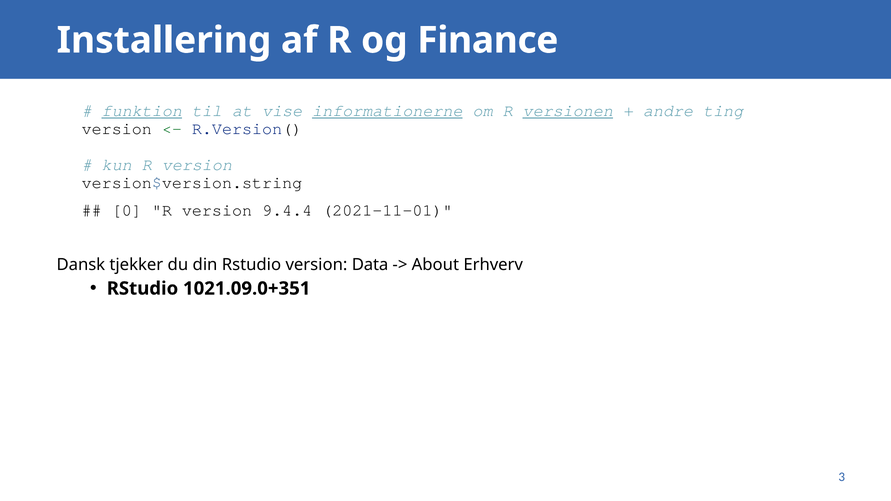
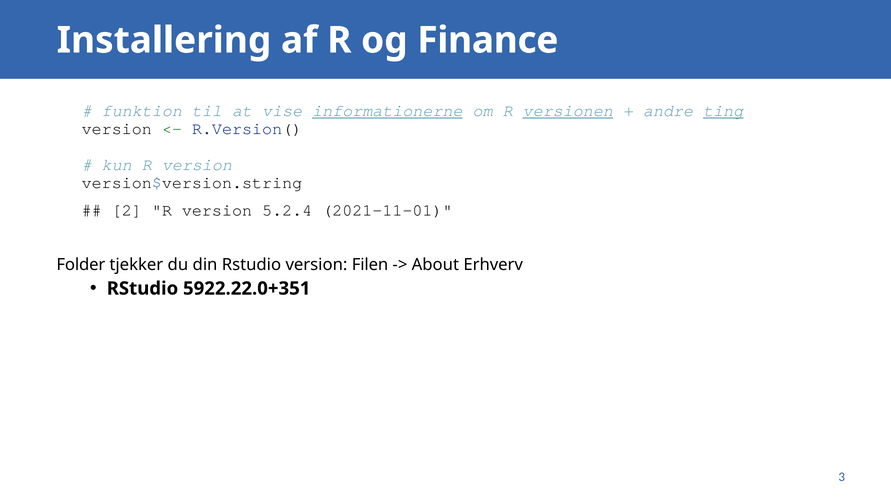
funktion underline: present -> none (142, 111)
ting underline: none -> present (723, 111)
0: 0 -> 2 (127, 210)
9.4.4: 9.4.4 -> 5.2.4 (287, 210)
Dansk: Dansk -> Folder (81, 265)
Data: Data -> Filen (370, 265)
1021.09.0+351: 1021.09.0+351 -> 5922.22.0+351 (247, 289)
